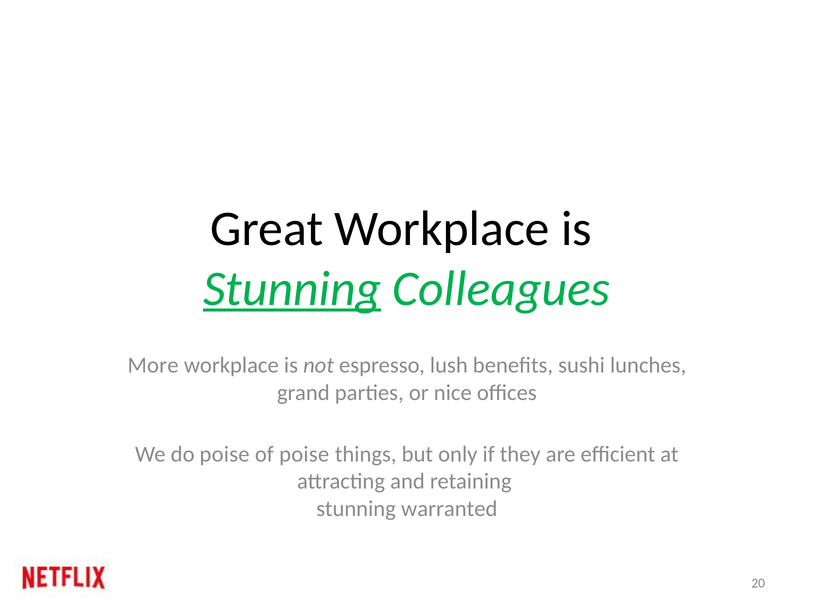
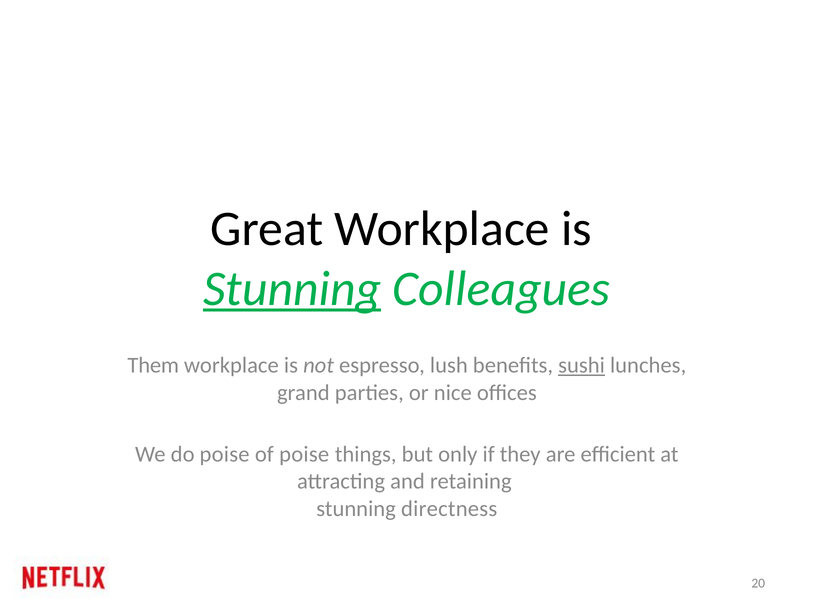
More: More -> Them (153, 365)
sushi underline: none -> present (582, 365)
warranted: warranted -> directness (449, 508)
